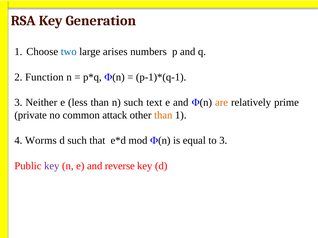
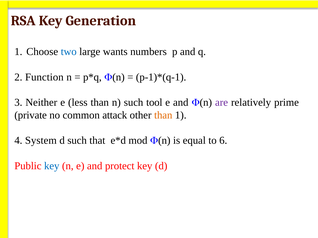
arises: arises -> wants (115, 52)
text: text -> tool (154, 103)
are colour: orange -> purple (222, 103)
Worms: Worms -> System (41, 141)
to 3: 3 -> 6 (223, 141)
key colour: purple -> blue (52, 166)
reverse: reverse -> protect (120, 166)
